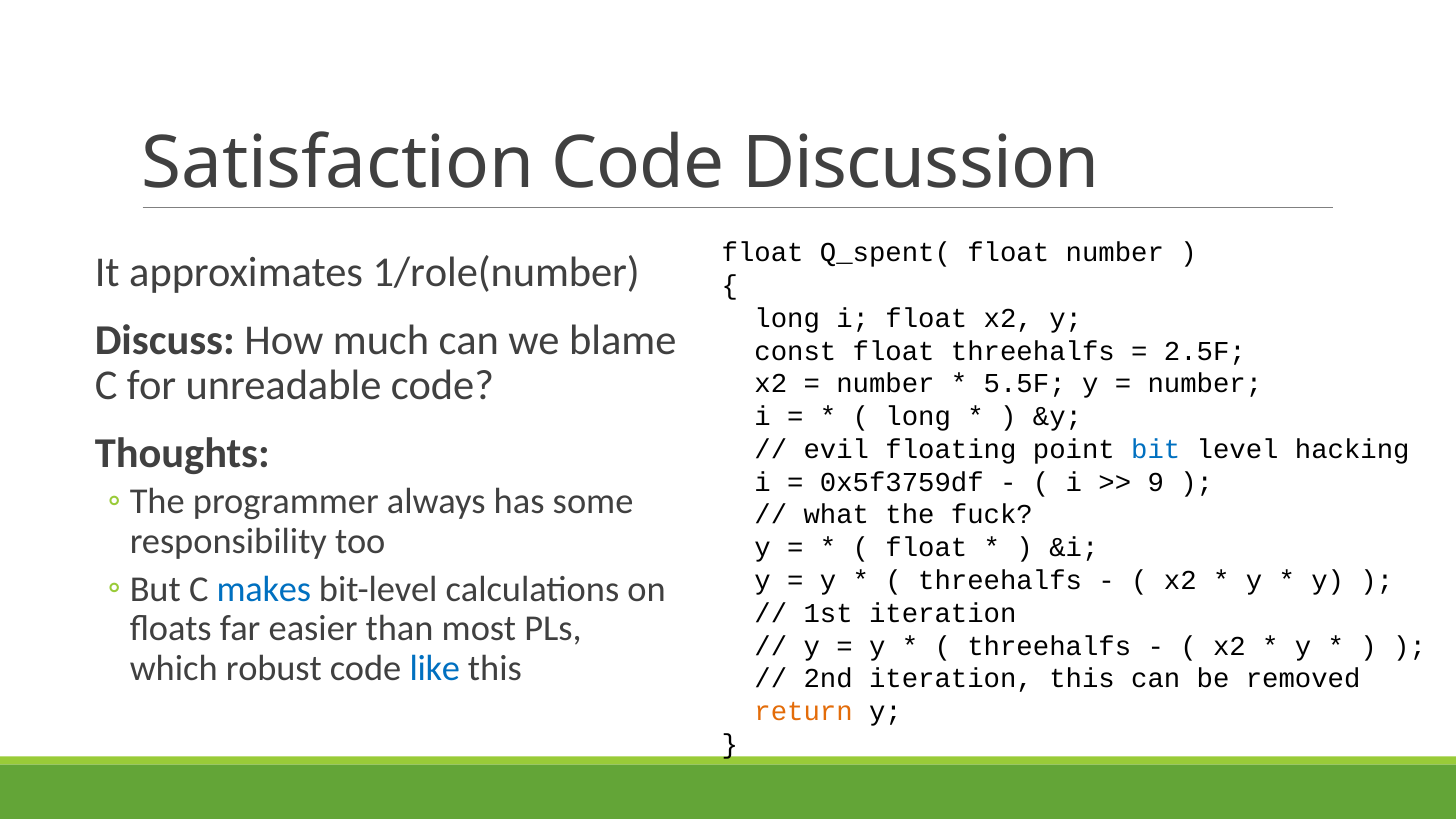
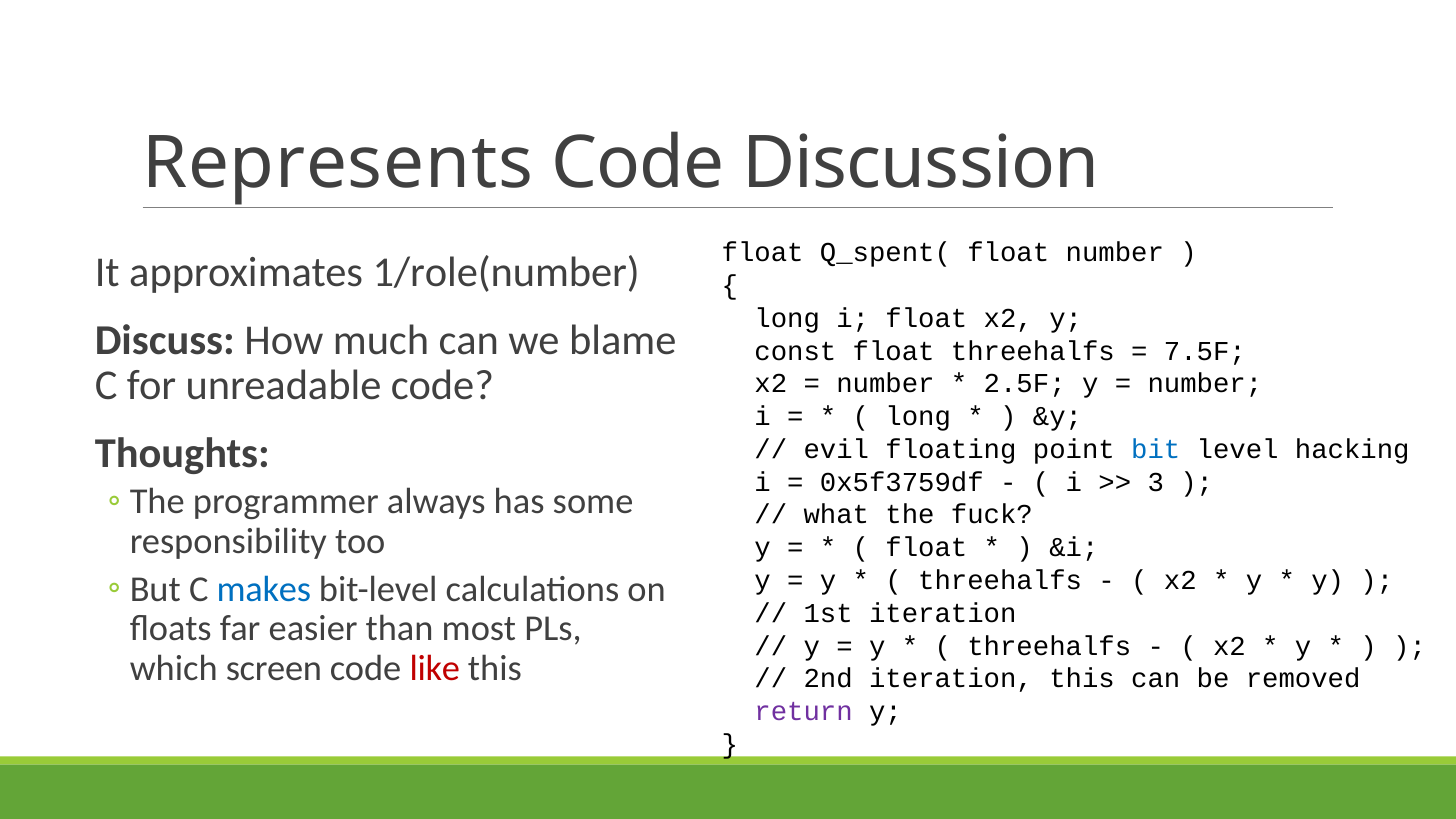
Satisfaction: Satisfaction -> Represents (338, 163)
2.5F: 2.5F -> 7.5F (1205, 351)
5.5F: 5.5F -> 2.5F (1025, 384)
9: 9 -> 3 (1156, 482)
robust: robust -> screen (274, 668)
like colour: blue -> red (435, 668)
return colour: orange -> purple (804, 712)
